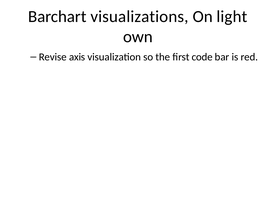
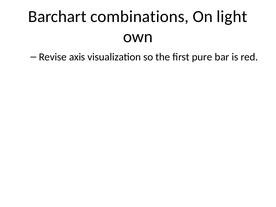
visualizations: visualizations -> combinations (140, 17)
code: code -> pure (202, 57)
